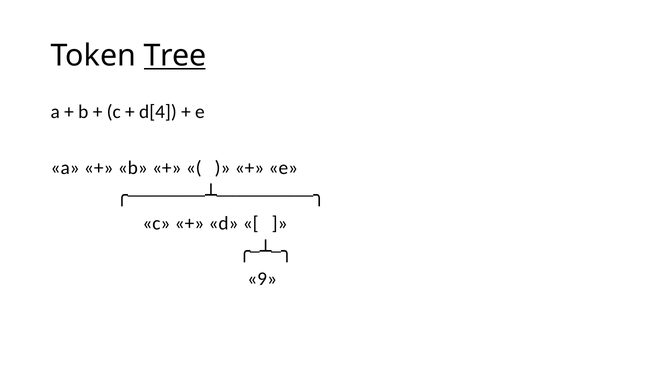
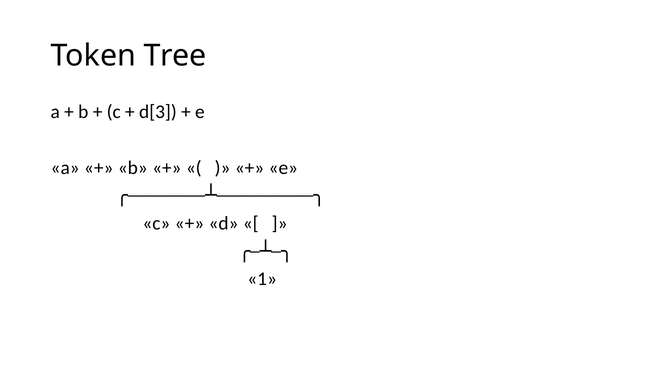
Tree underline: present -> none (175, 56)
d[4: d[4 -> d[3 (158, 112)
9: 9 -> 1 (262, 279)
